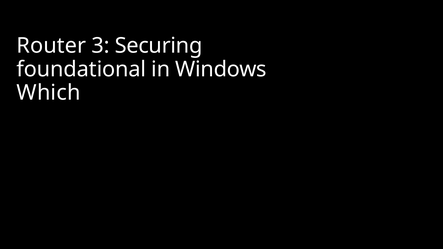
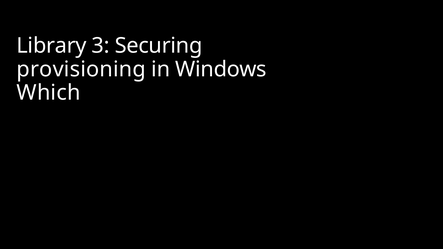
Router: Router -> Library (52, 46)
foundational: foundational -> provisioning (81, 69)
